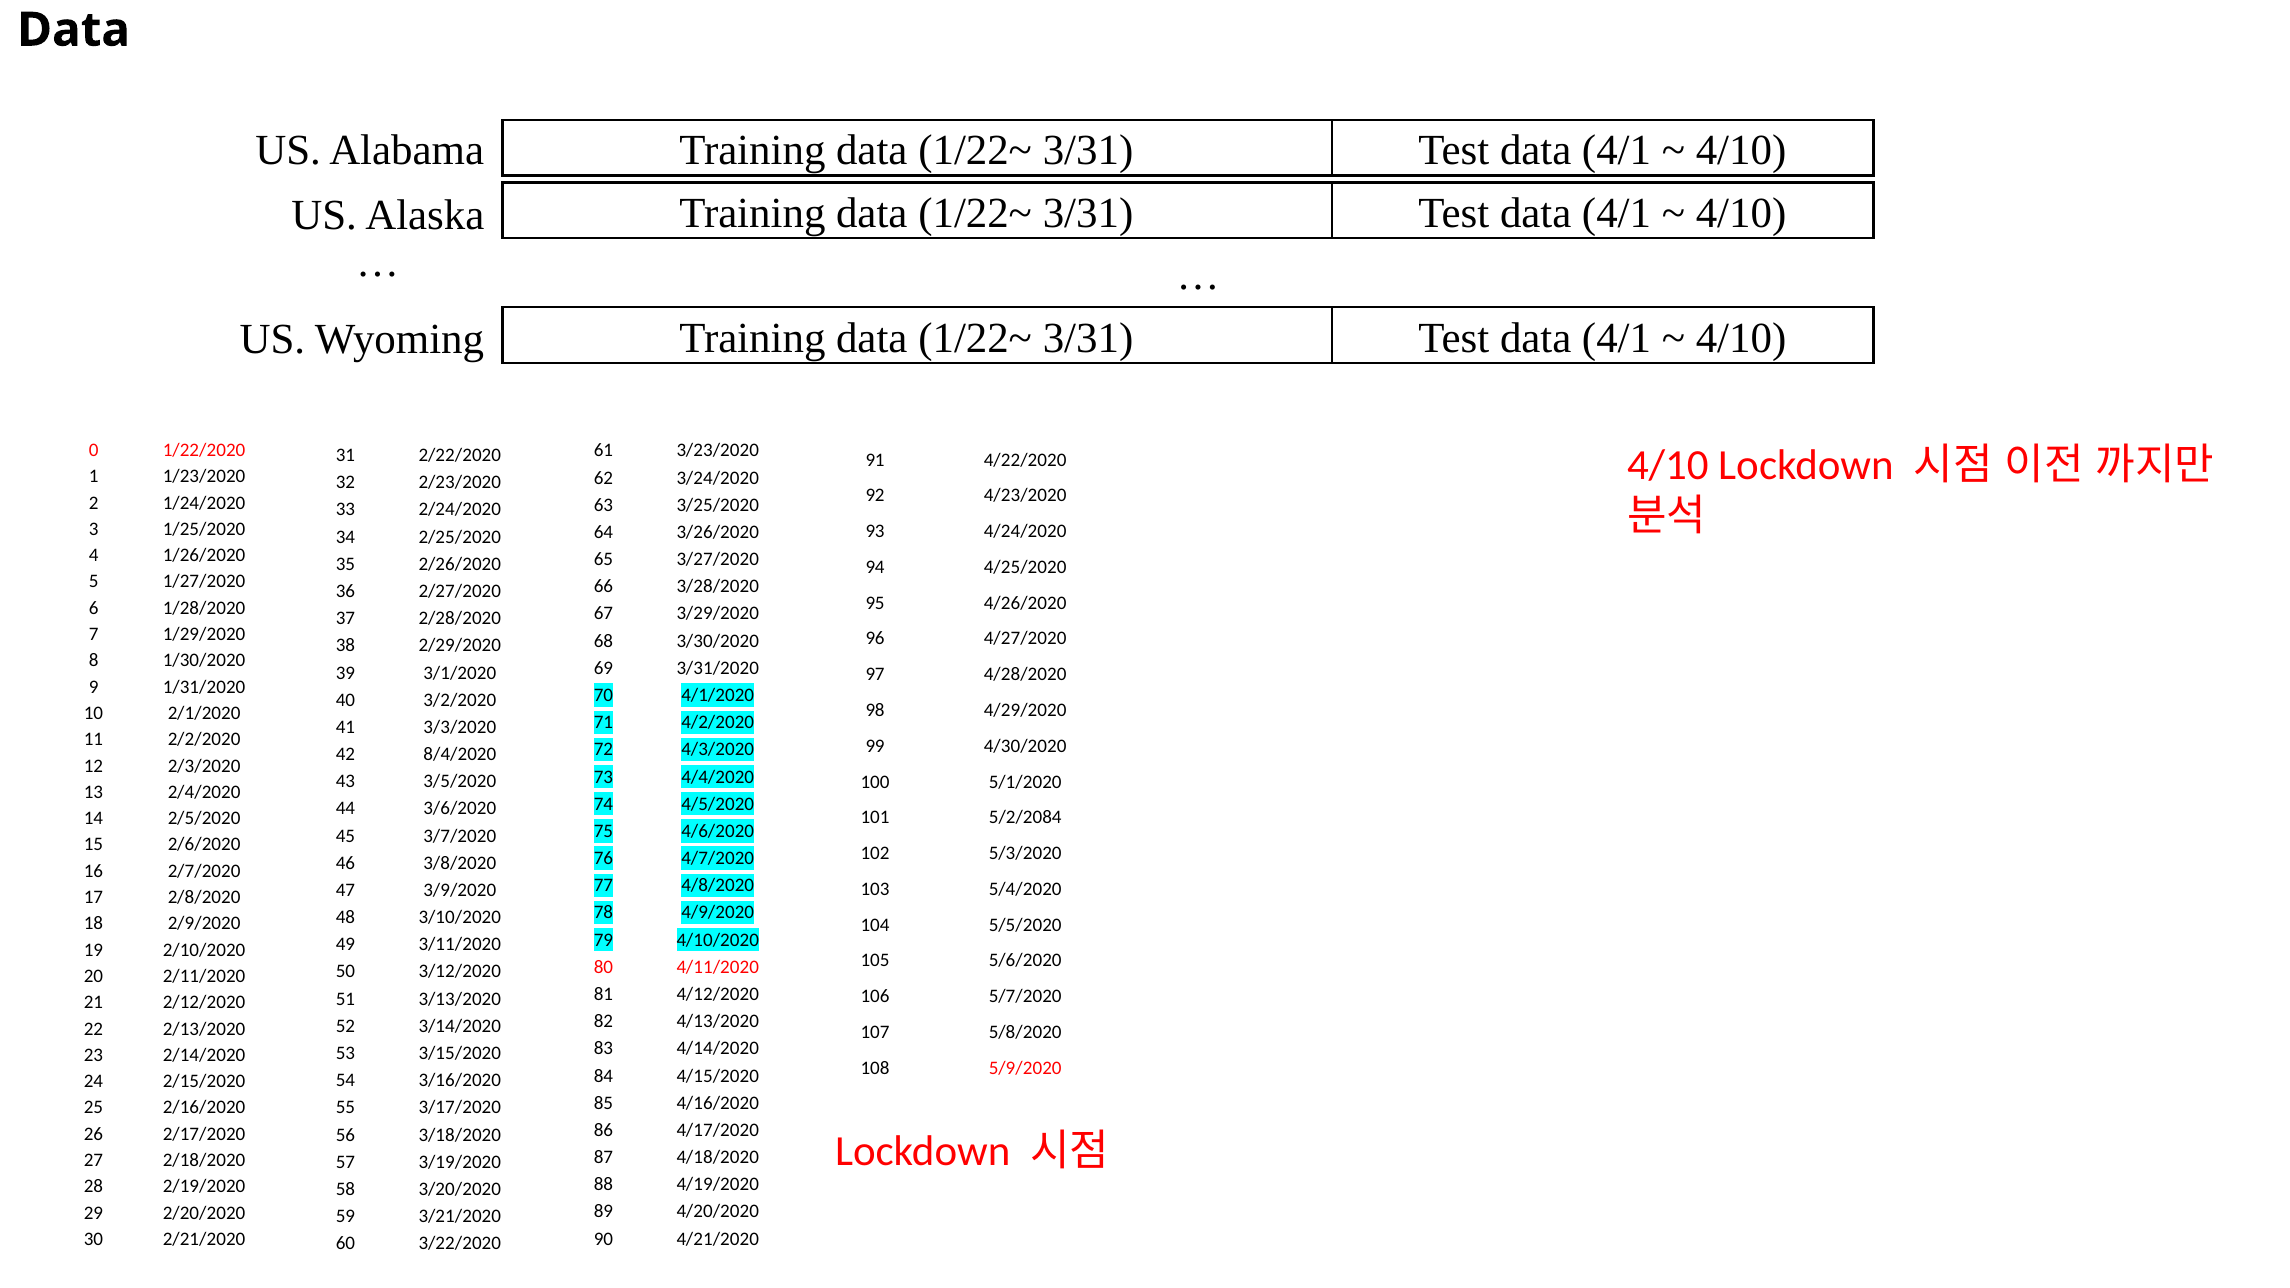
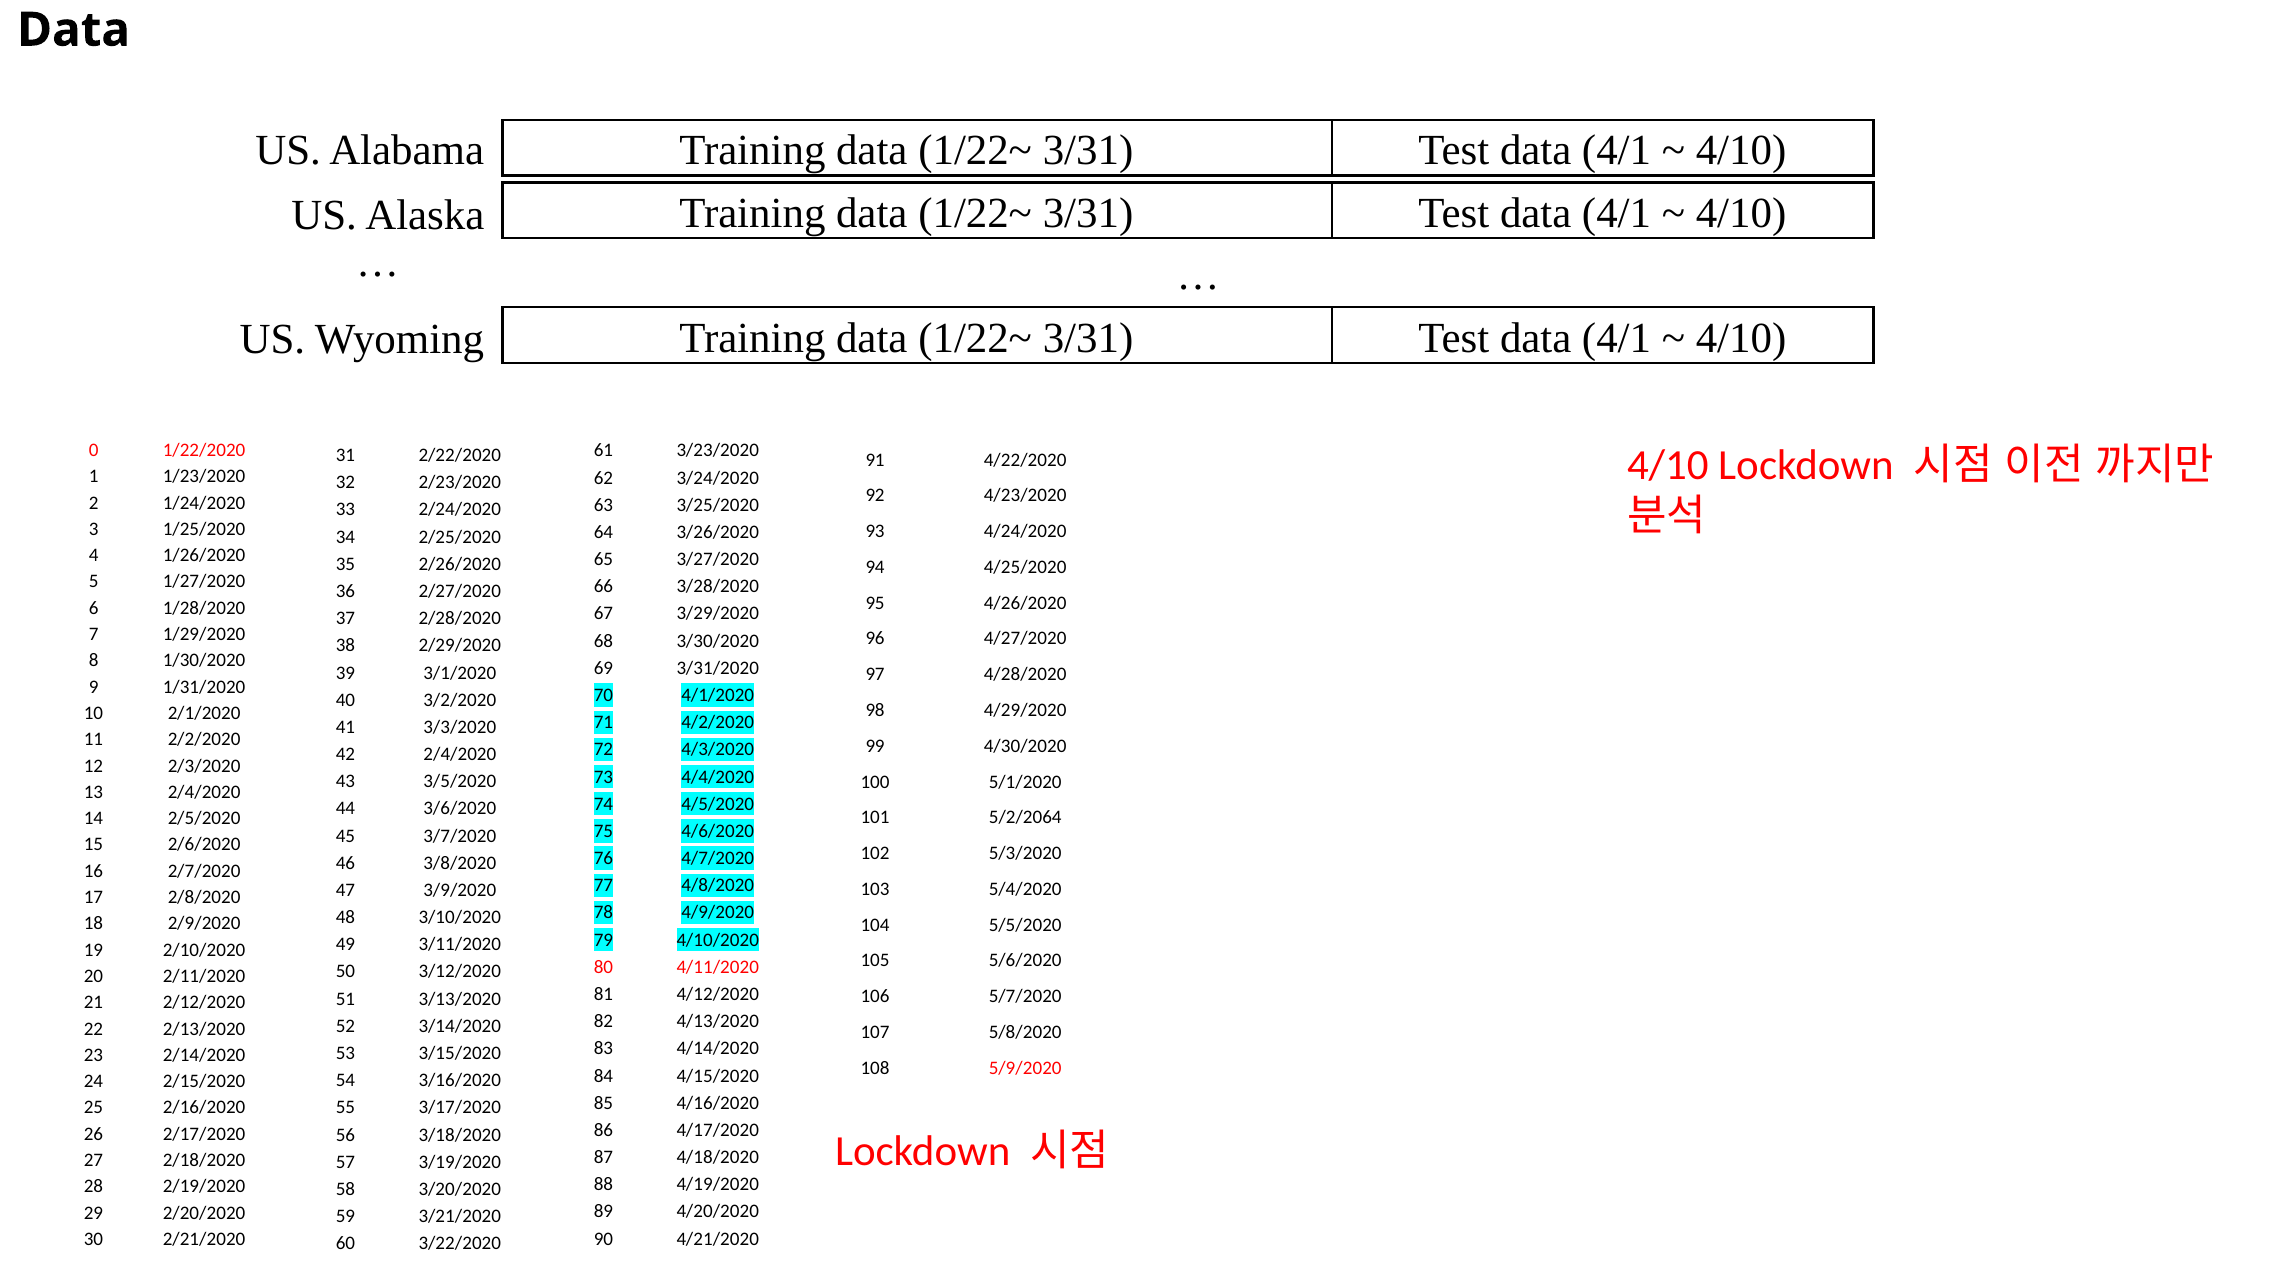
42 8/4/2020: 8/4/2020 -> 2/4/2020 (460, 754)
5/2/2084: 5/2/2084 -> 5/2/2064 (1025, 818)
